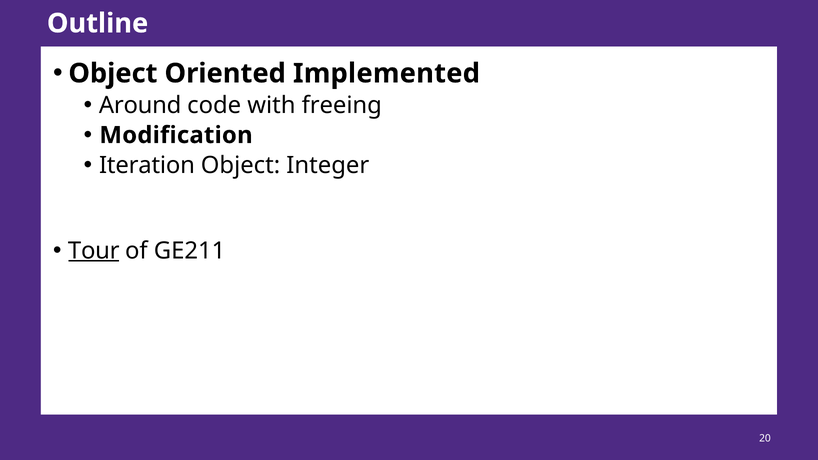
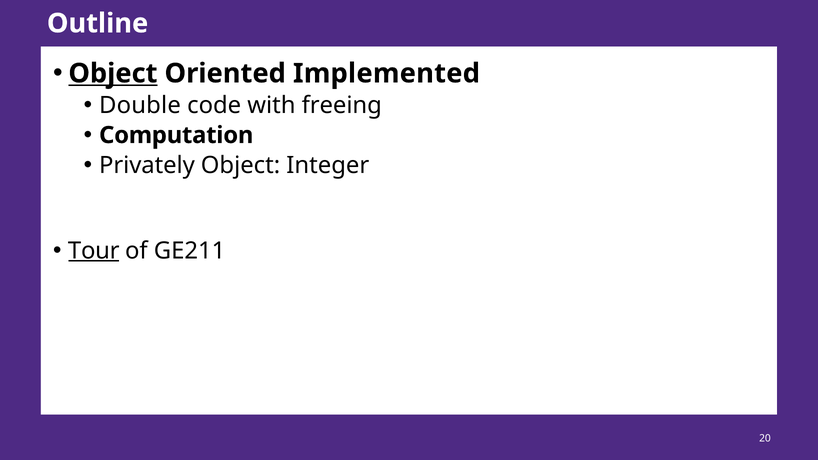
Object underline: none -> present (113, 73)
Around: Around -> Double (140, 105)
Modification: Modification -> Computation (176, 135)
Iteration: Iteration -> Privately (147, 165)
